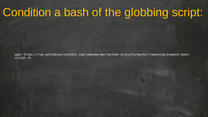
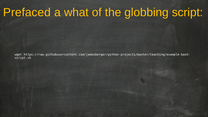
Condition: Condition -> Prefaced (27, 12)
bash: bash -> what (76, 12)
